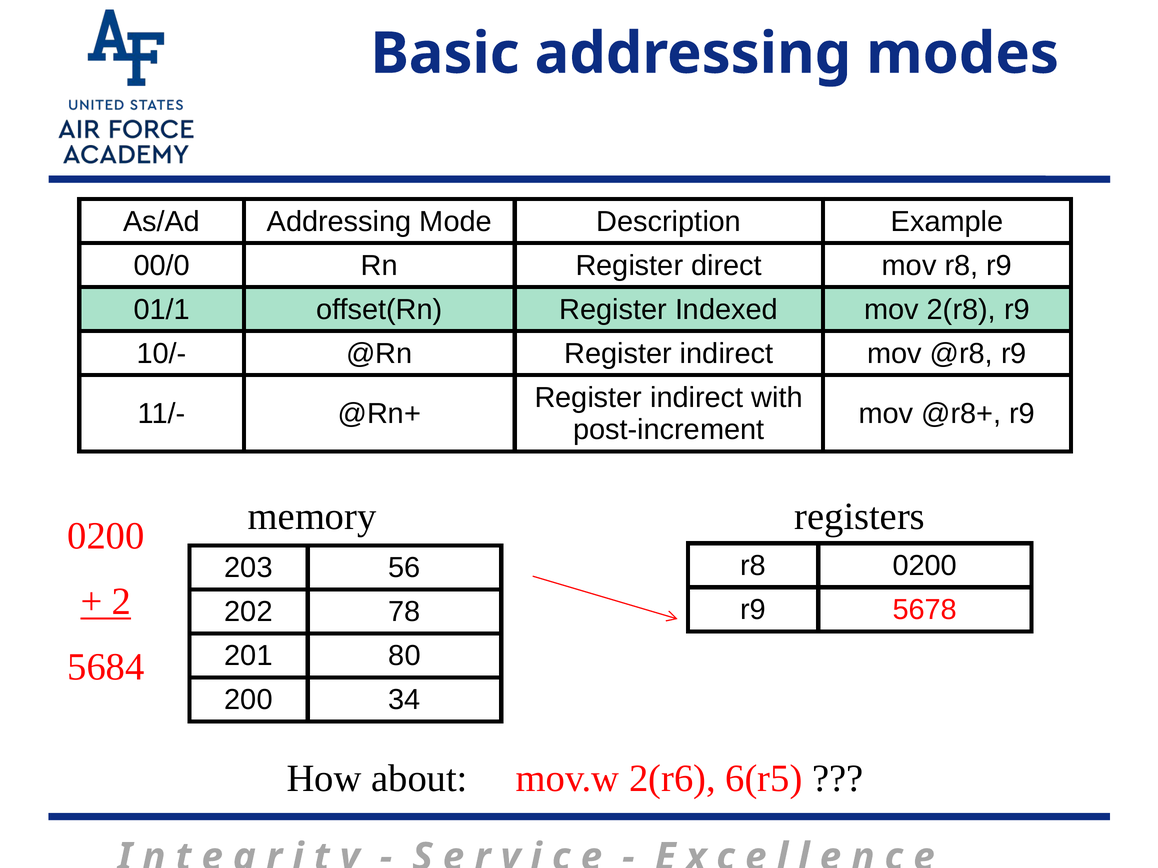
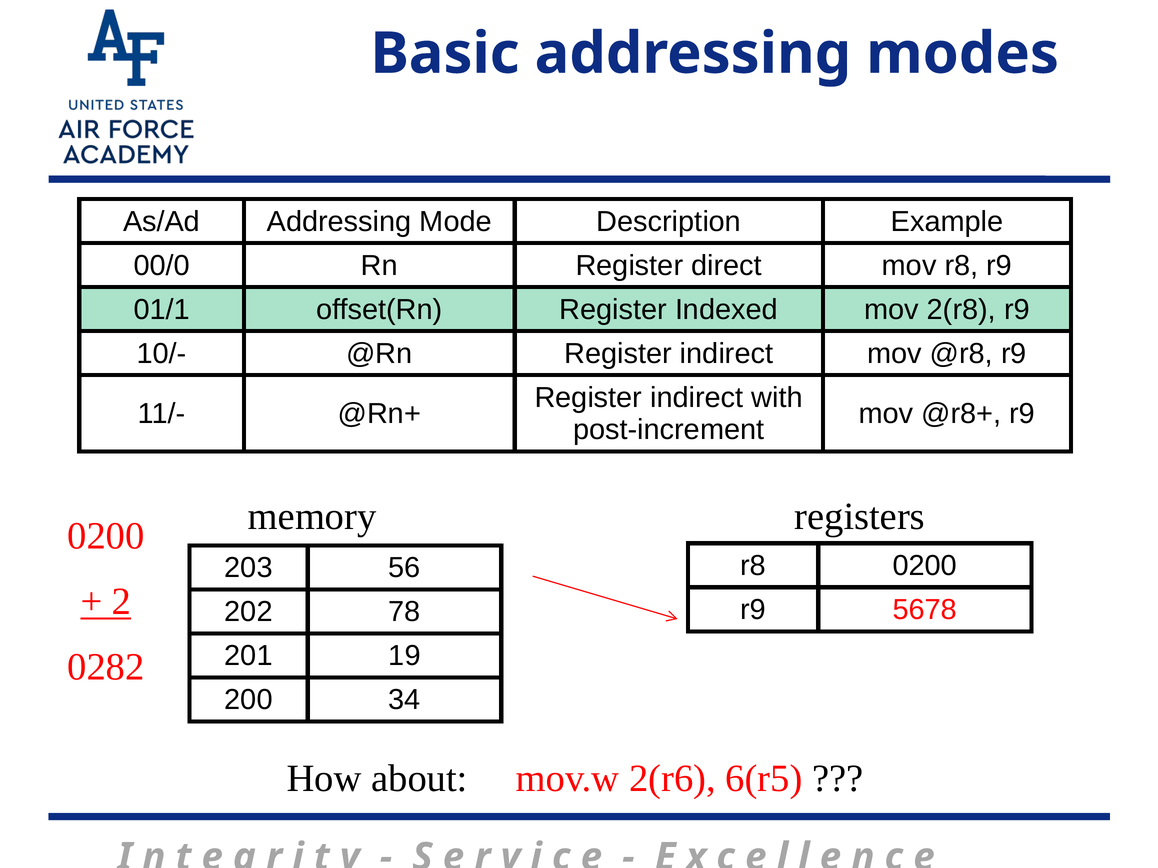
80: 80 -> 19 (405, 656)
5684: 5684 -> 0282 (106, 668)
